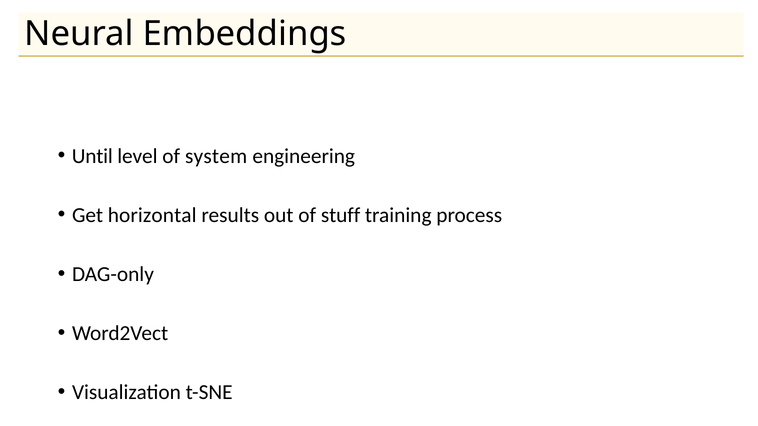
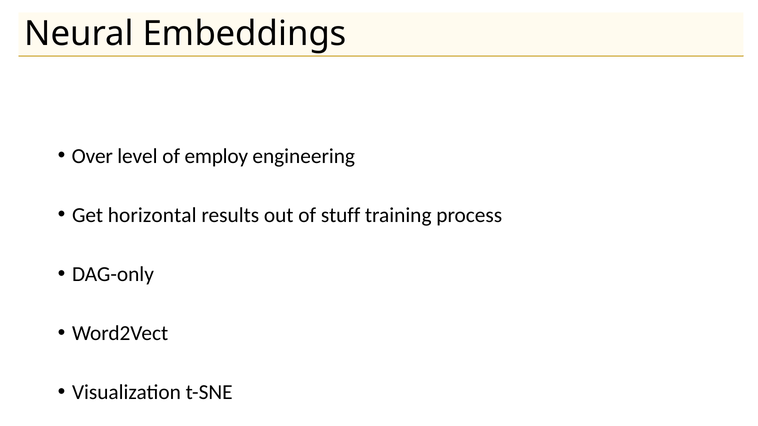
Until: Until -> Over (92, 156)
system: system -> employ (216, 156)
